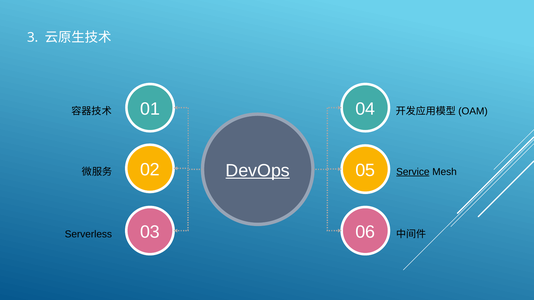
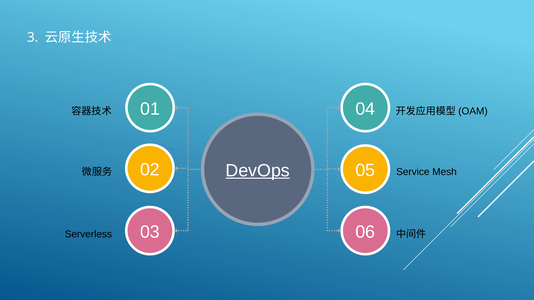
Service underline: present -> none (413, 172)
